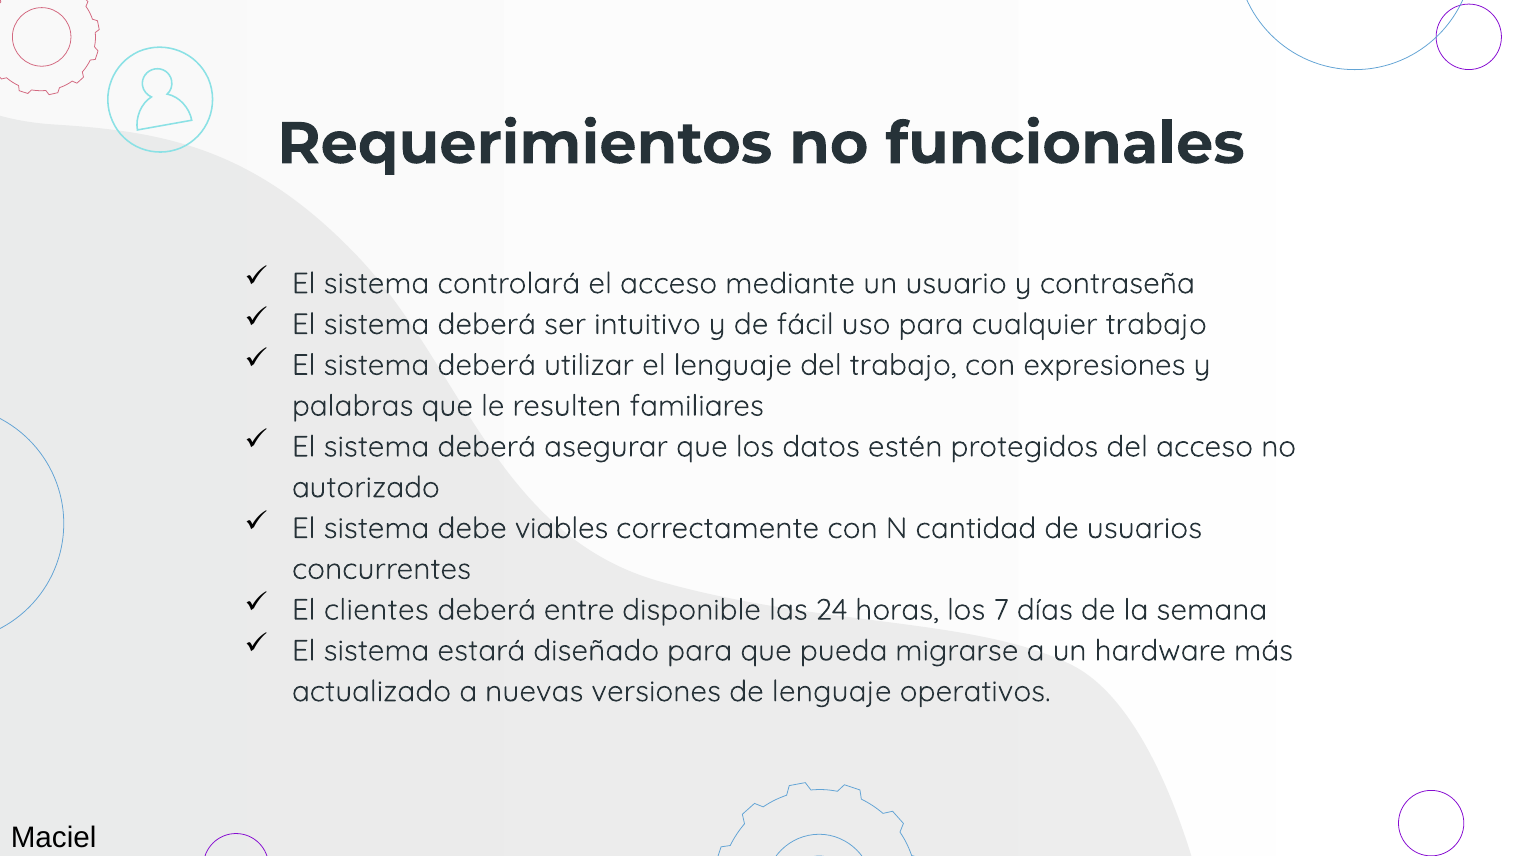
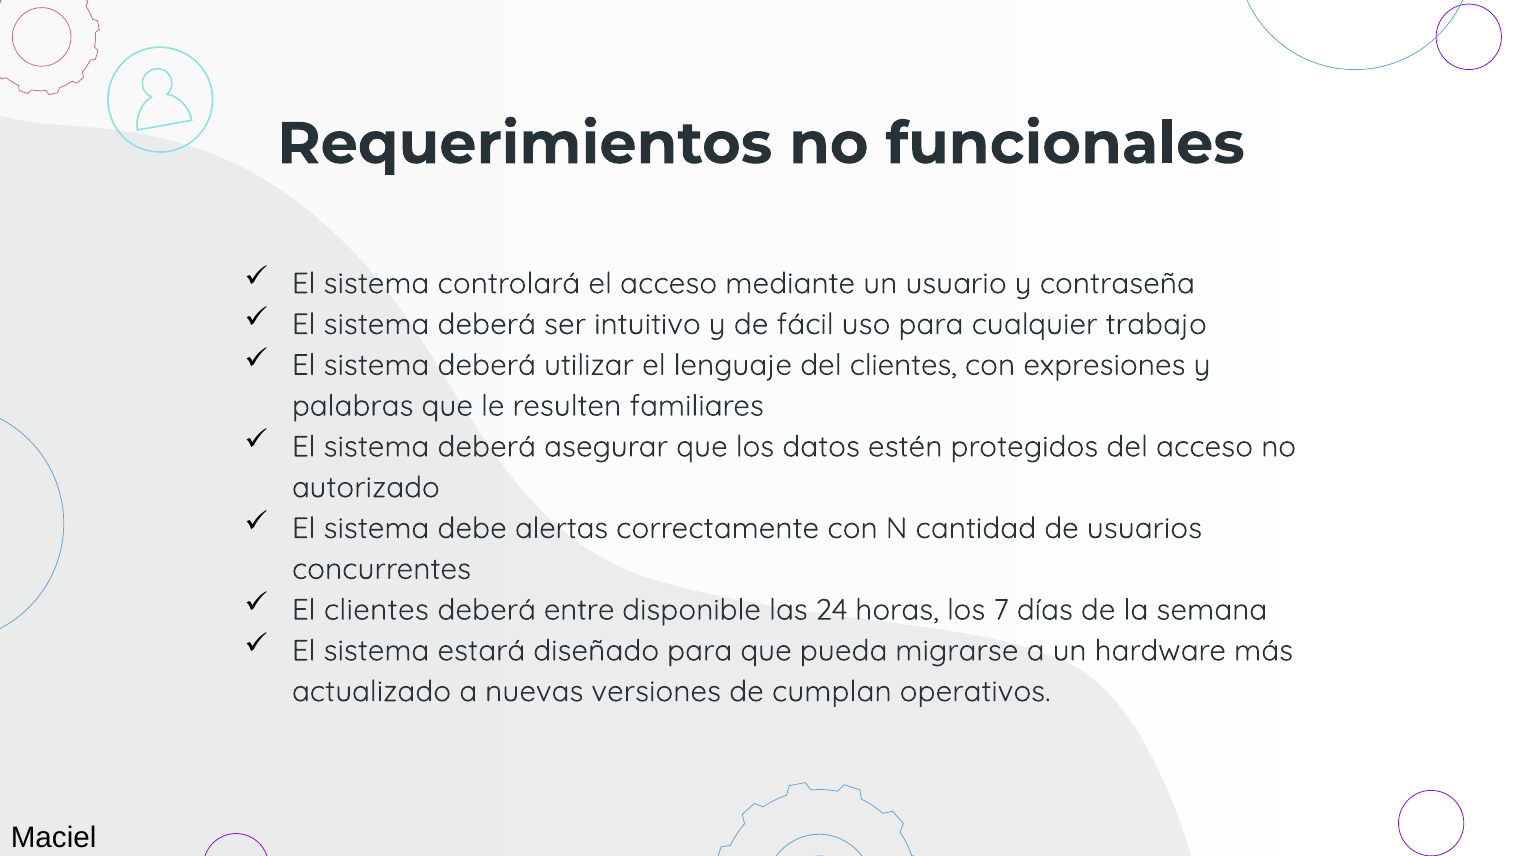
del trabajo: trabajo -> clientes (903, 365)
viables: viables -> alertas (562, 528)
de lenguaje: lenguaje -> cumplan (832, 692)
